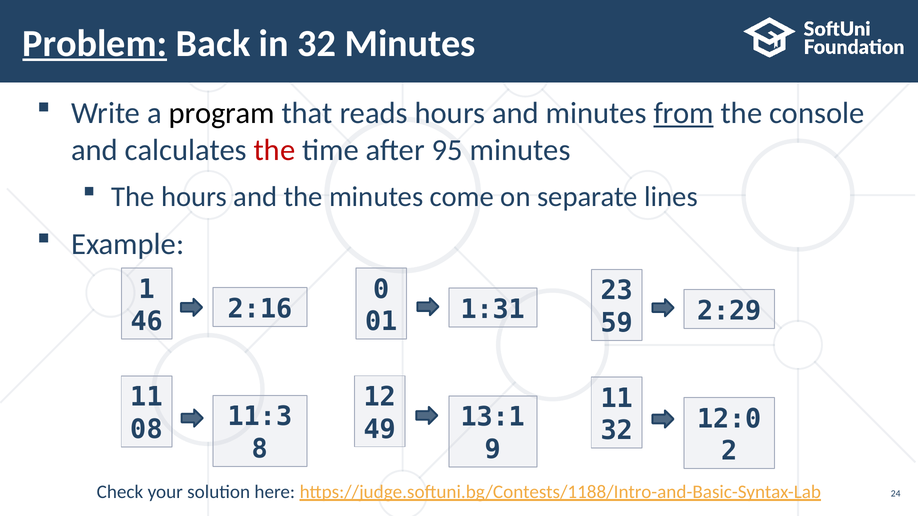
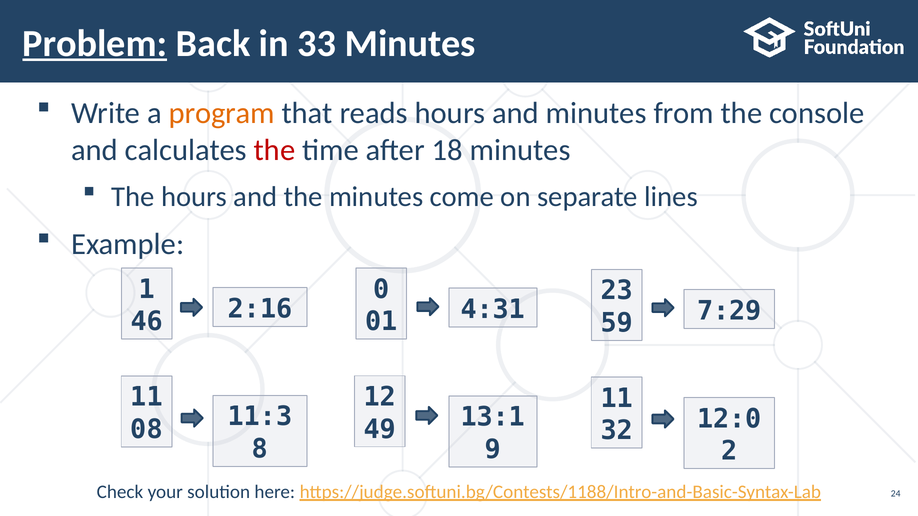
in 32: 32 -> 33 (317, 43)
program colour: black -> orange (222, 113)
from underline: present -> none (684, 113)
95: 95 -> 18 (447, 150)
1:31: 1:31 -> 4:31 (493, 310)
2:29: 2:29 -> 7:29 (729, 311)
